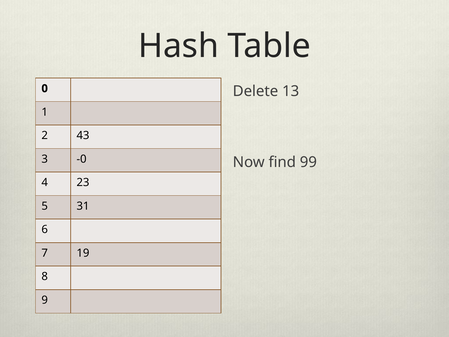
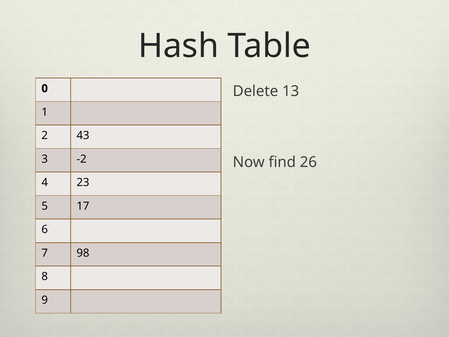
-0: -0 -> -2 (82, 159)
99: 99 -> 26 (308, 162)
31: 31 -> 17 (83, 206)
19: 19 -> 98 (83, 253)
